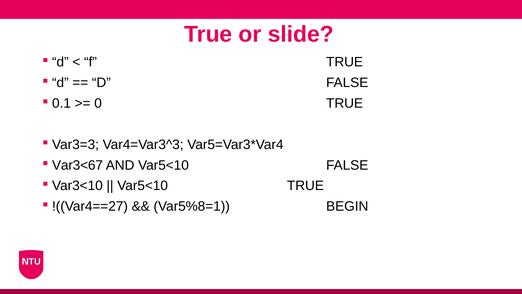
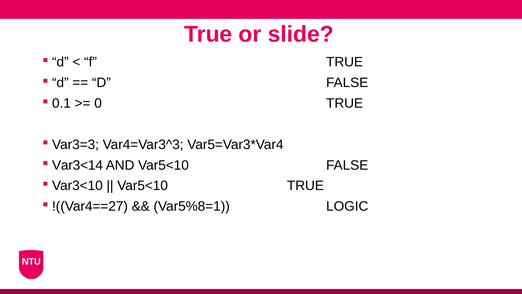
Var3<67: Var3<67 -> Var3<14 (77, 165)
BEGIN: BEGIN -> LOGIC (347, 206)
